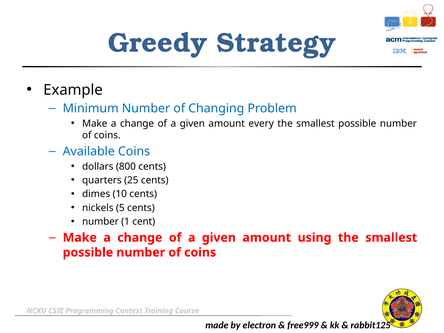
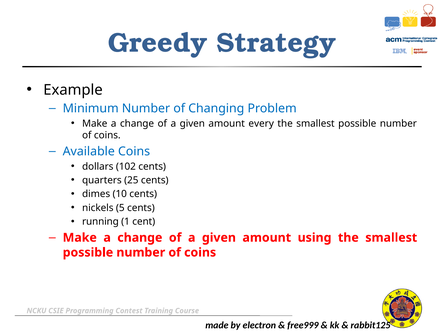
800: 800 -> 102 (126, 166)
number: number -> running (100, 222)
